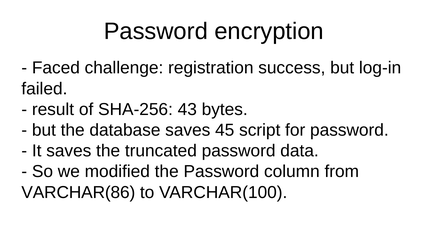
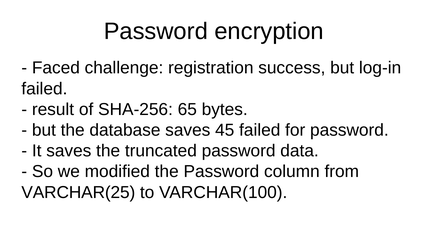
43: 43 -> 65 (187, 109)
45 script: script -> failed (260, 130)
VARCHAR(86: VARCHAR(86 -> VARCHAR(25 (78, 192)
